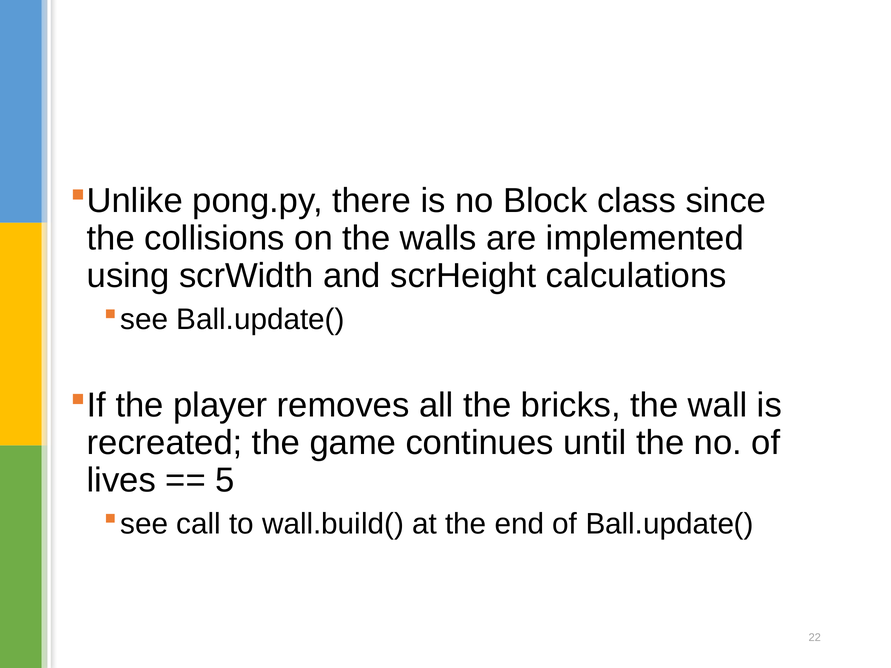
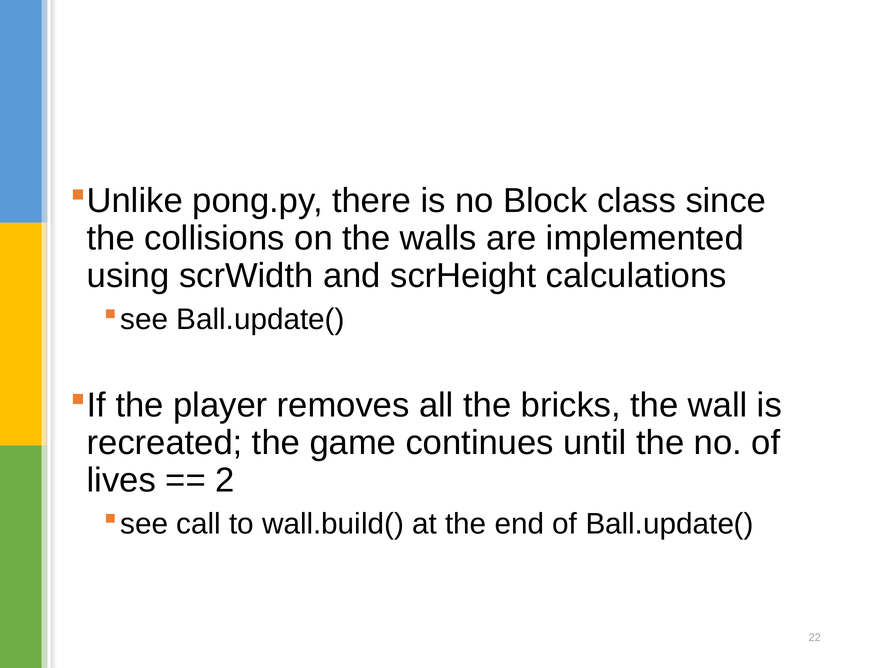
5: 5 -> 2 (225, 480)
